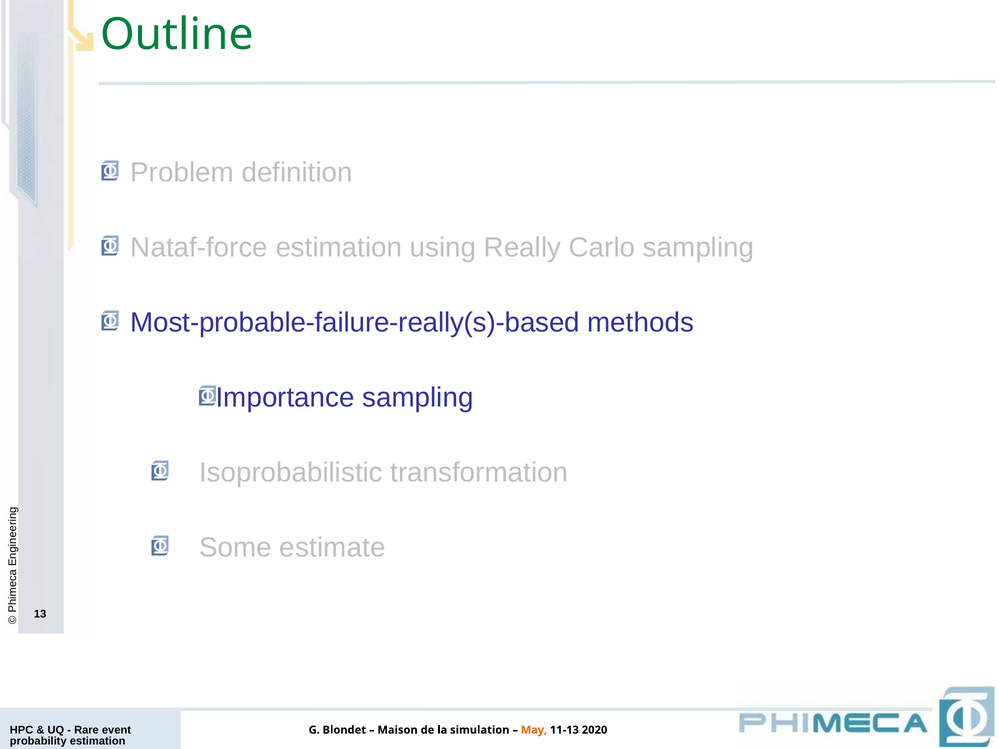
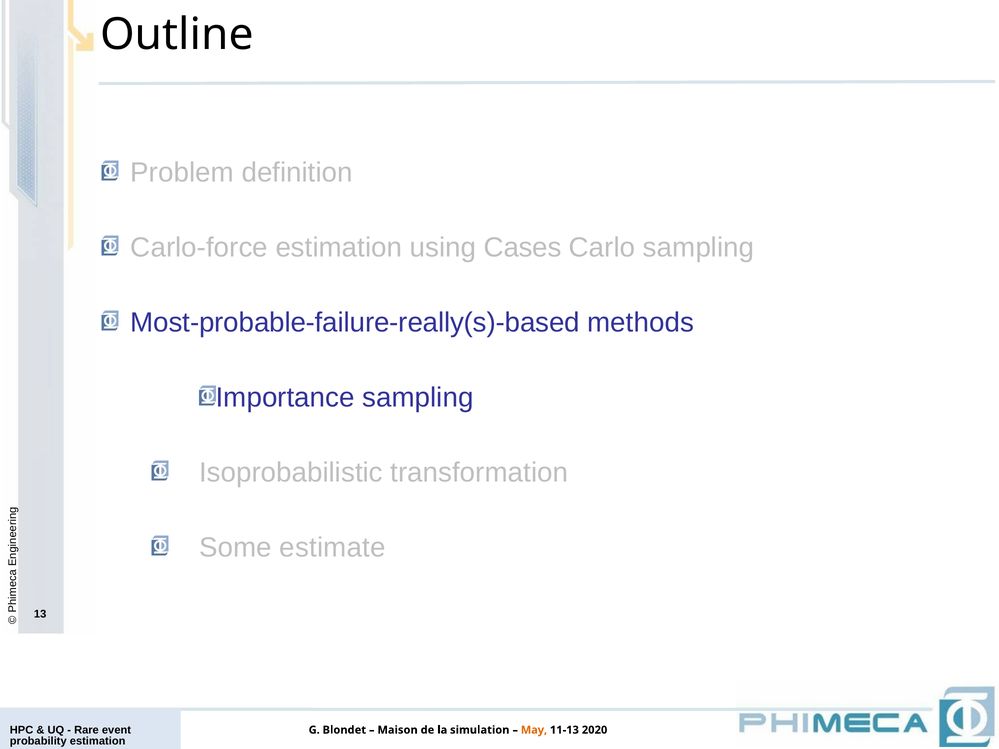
Outline colour: green -> black (177, 35)
Nataf-force: Nataf-force -> Carlo-force (199, 248)
Really: Really -> Cases (523, 248)
